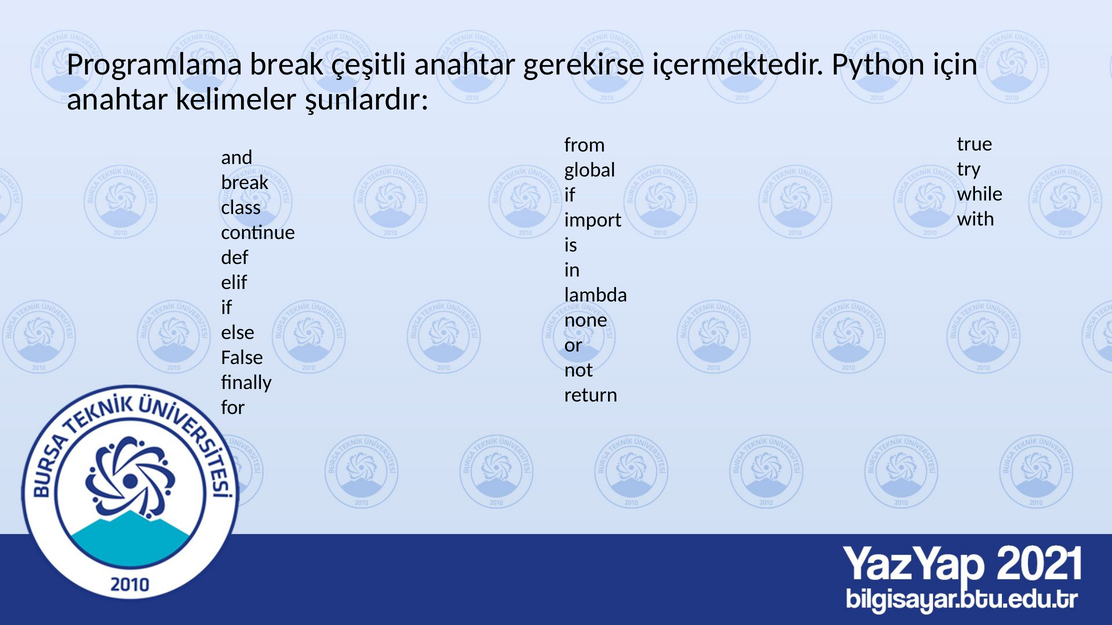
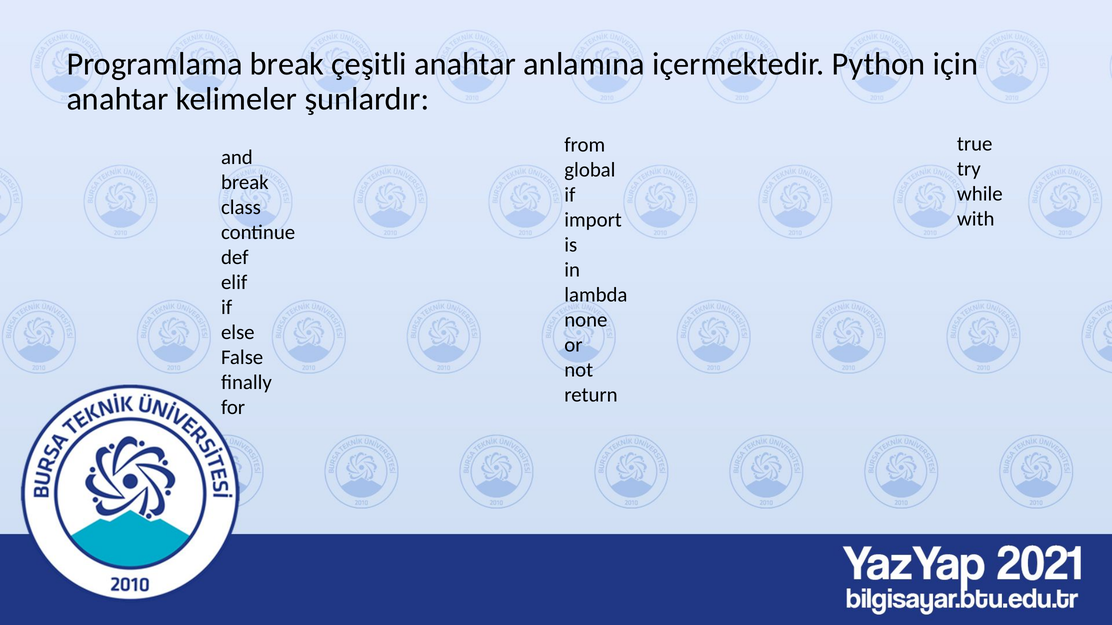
gerekirse: gerekirse -> anlamına (584, 64)
